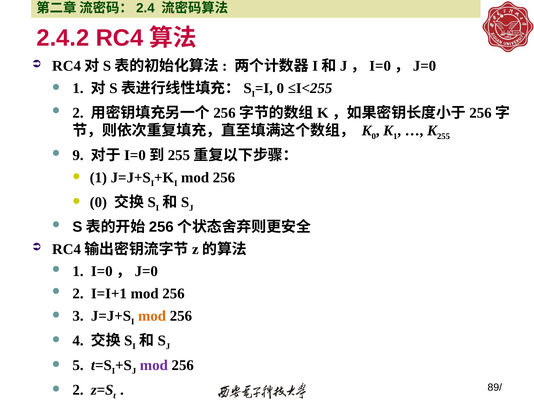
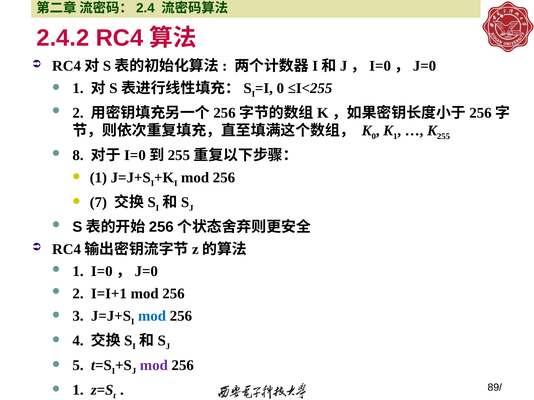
9: 9 -> 8 (78, 155)
0: 0 -> 7 (98, 202)
mod colour: orange -> blue (152, 316)
2: 2 -> 1 (78, 390)
